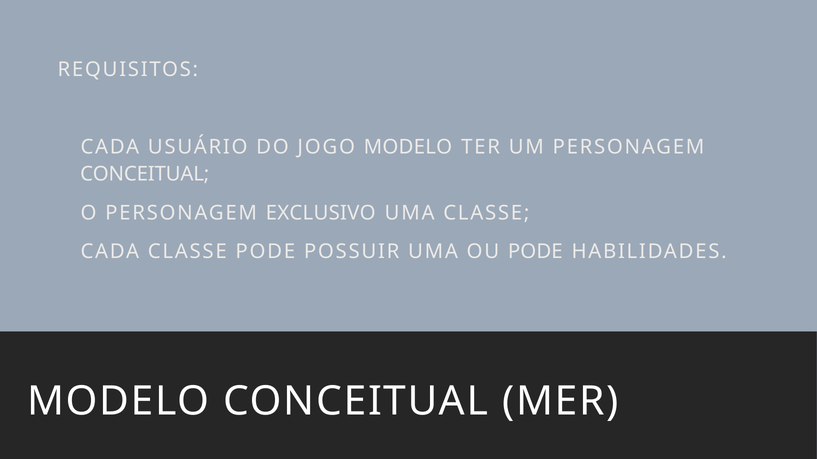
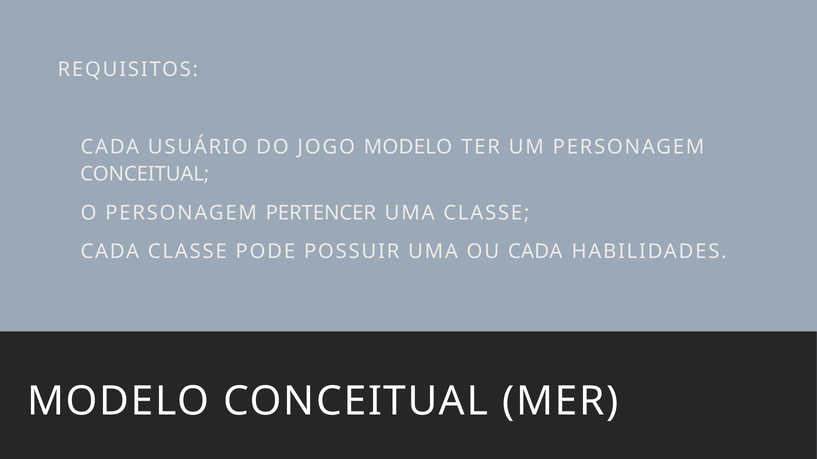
EXCLUSIVO: EXCLUSIVO -> PERTENCER (321, 213)
OU PODE: PODE -> CADA (535, 252)
